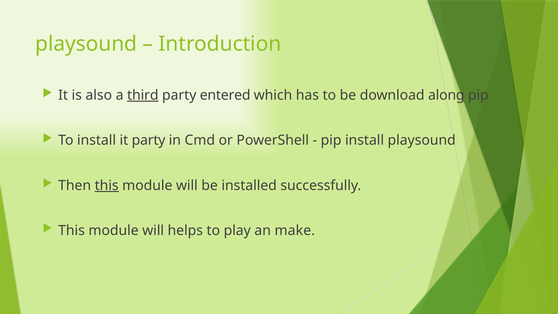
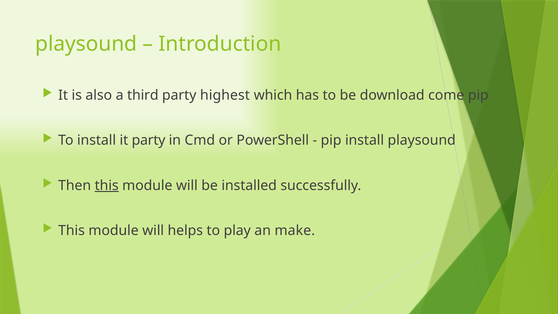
third underline: present -> none (143, 95)
entered: entered -> highest (225, 95)
along: along -> come (446, 95)
